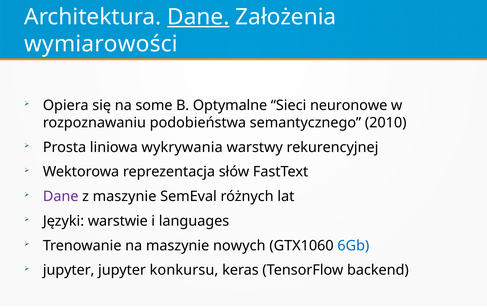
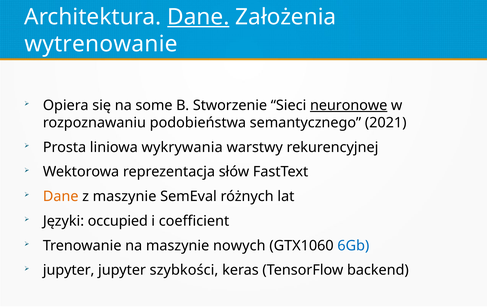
wymiarowości: wymiarowości -> wytrenowanie (101, 44)
Optymalne: Optymalne -> Stworzenie (230, 105)
neuronowe underline: none -> present (349, 105)
2010: 2010 -> 2021 (386, 123)
Dane colour: purple -> orange (61, 196)
warstwie: warstwie -> occupied (118, 221)
languages: languages -> coefficient (194, 221)
konkursu: konkursu -> szybkości (184, 270)
